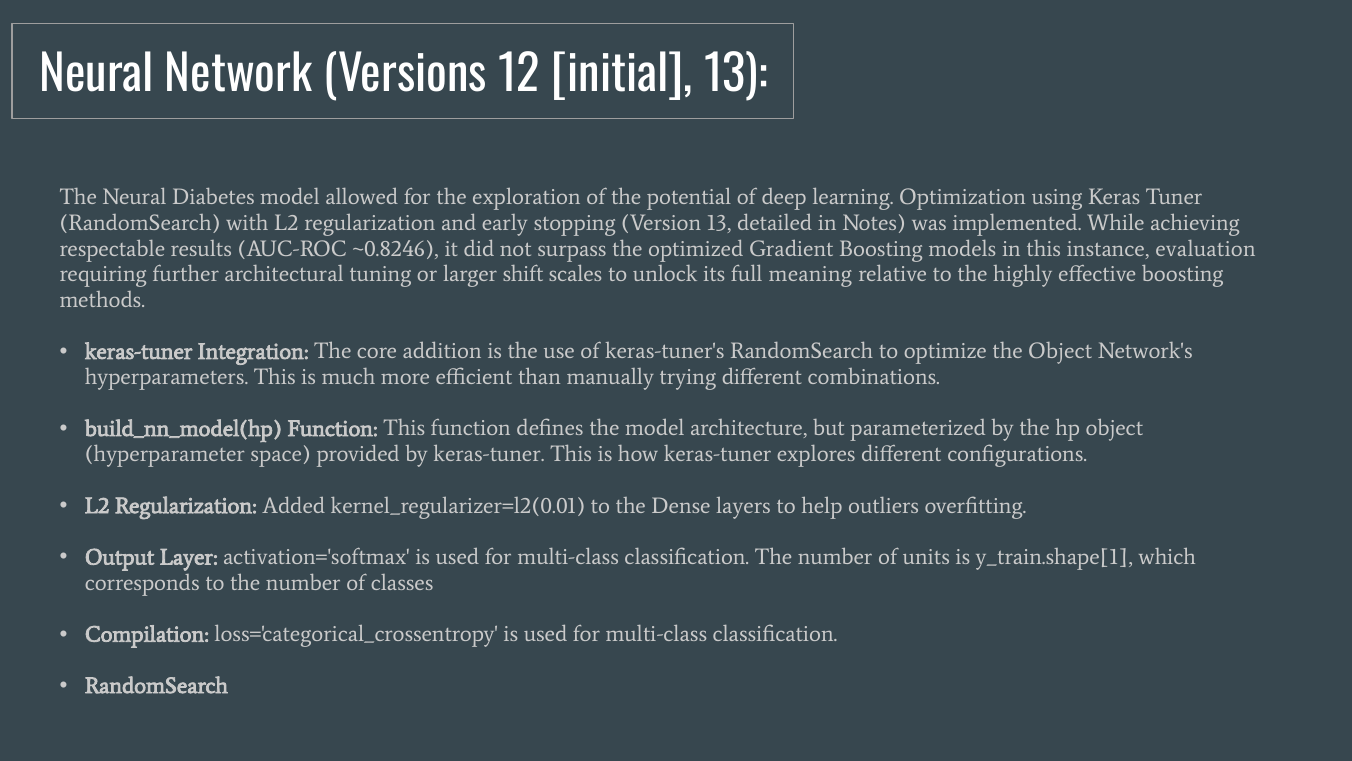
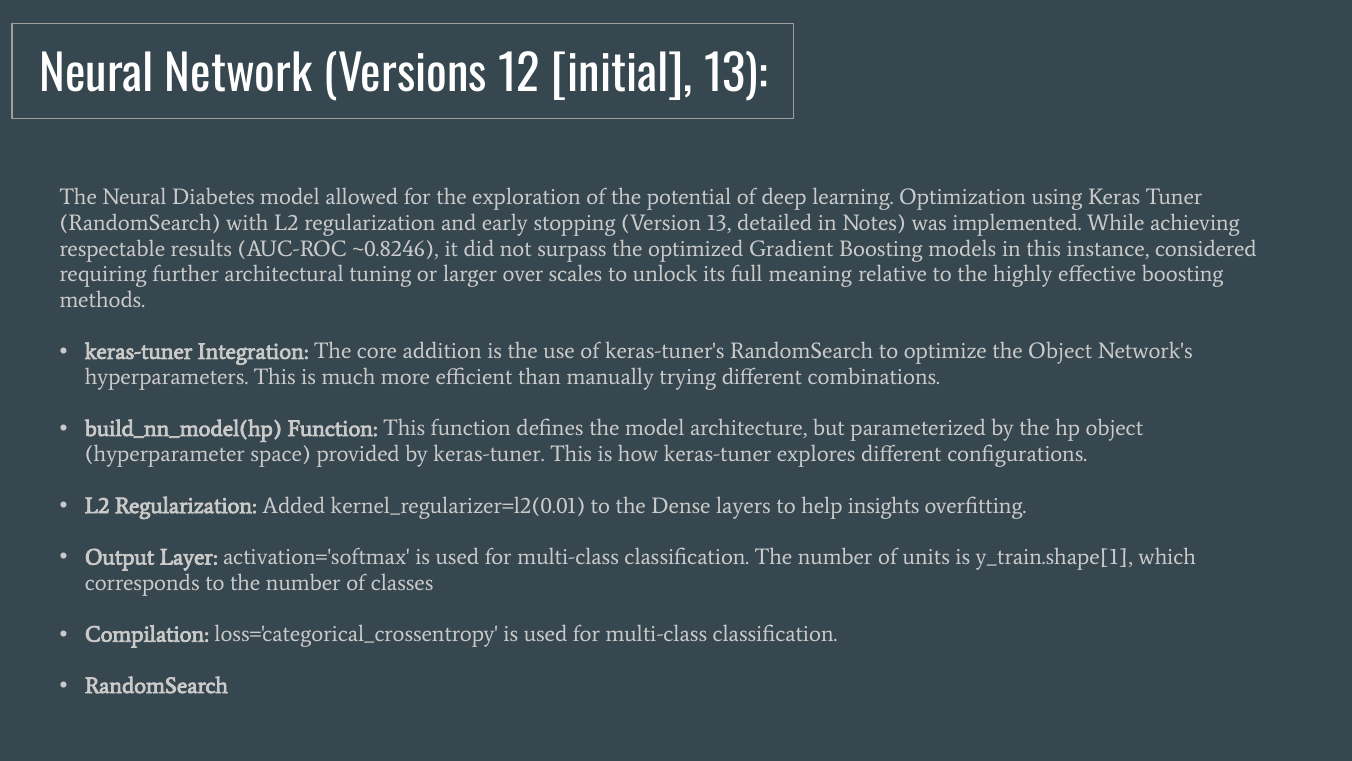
evaluation: evaluation -> considered (1206, 248)
shift: shift -> over (523, 274)
outliers: outliers -> insights (884, 505)
